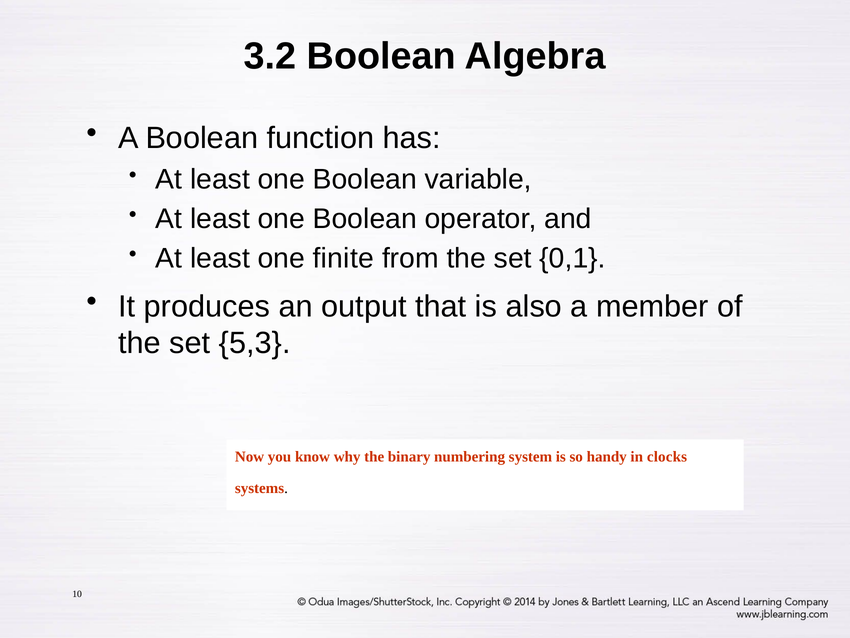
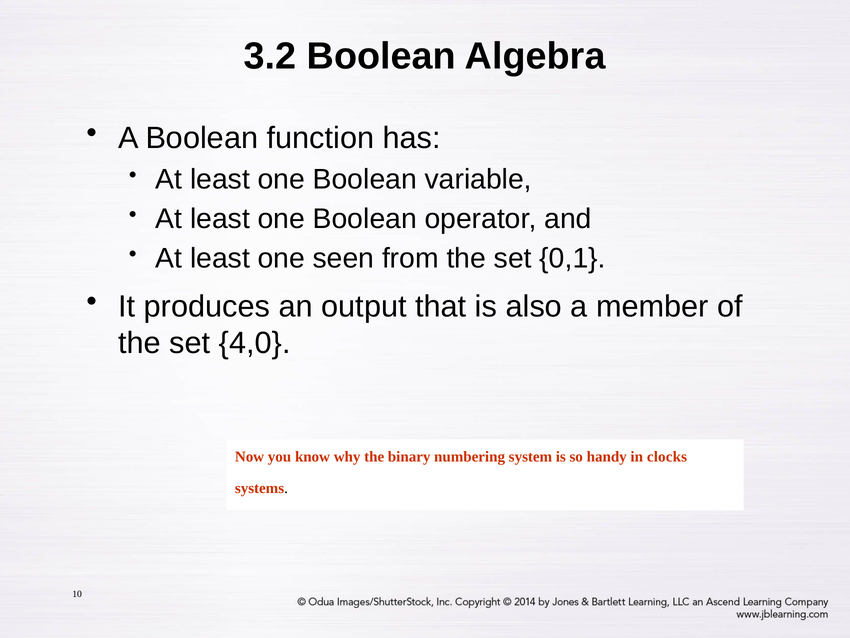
finite: finite -> seen (343, 258)
5,3: 5,3 -> 4,0 (255, 343)
